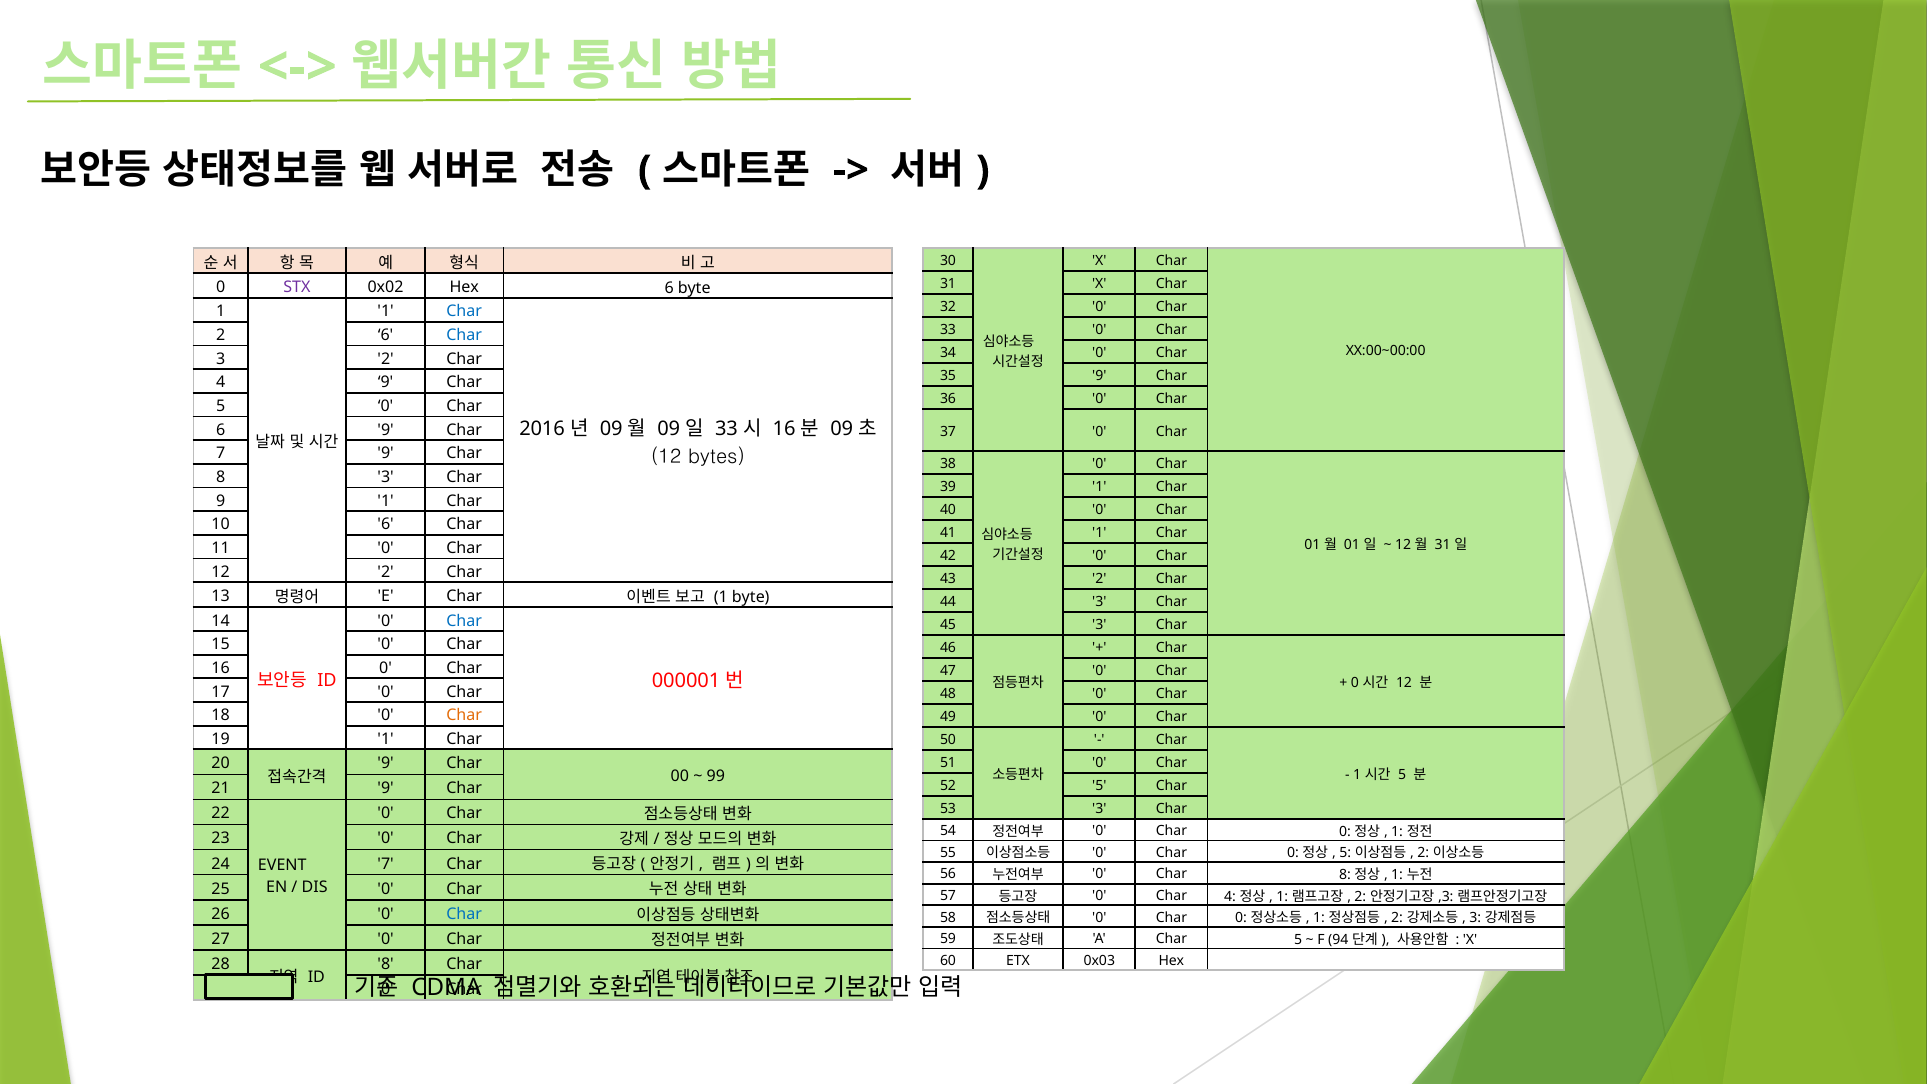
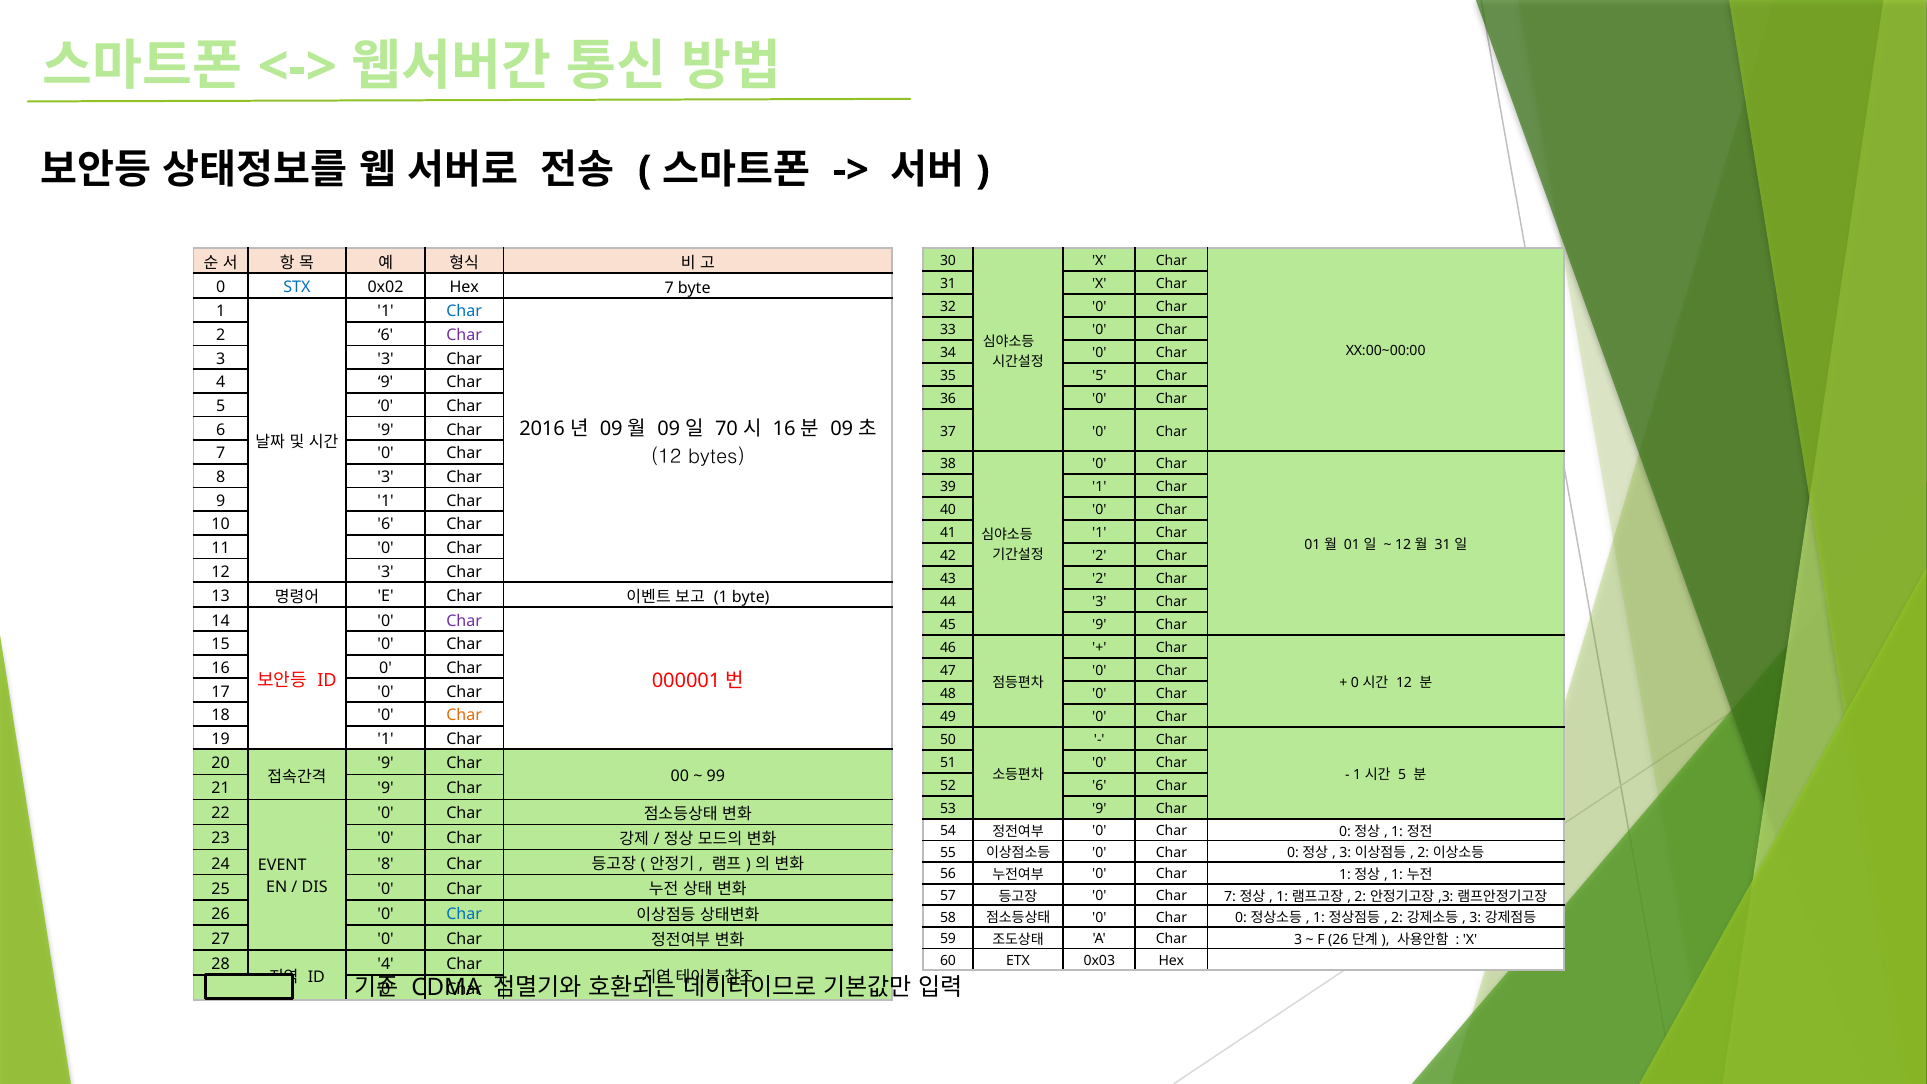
STX colour: purple -> blue (297, 287)
Hex 6: 6 -> 7 (669, 288)
Char colour: blue -> purple (464, 335)
3 2: 2 -> 3 (386, 359)
35 9: 9 -> 5 (1099, 376)
33: 33 -> 70 (726, 429)
7 9: 9 -> 0 (386, 454)
42 0: 0 -> 2 (1099, 556)
12 2: 2 -> 3 (386, 572)
Char colour: blue -> purple (464, 621)
45 3: 3 -> 9 (1099, 625)
52 5: 5 -> 6 (1099, 786)
53 3: 3 -> 9 (1099, 809)
5: 5 -> 3 (1345, 853)
24 7: 7 -> 8 (386, 864)
0 Char 8: 8 -> 1 (1345, 875)
0 Char 4: 4 -> 7 (1230, 896)
A Char 5: 5 -> 3 (1298, 940)
F 94: 94 -> 26 (1338, 940)
8: 8 -> 4 (386, 964)
